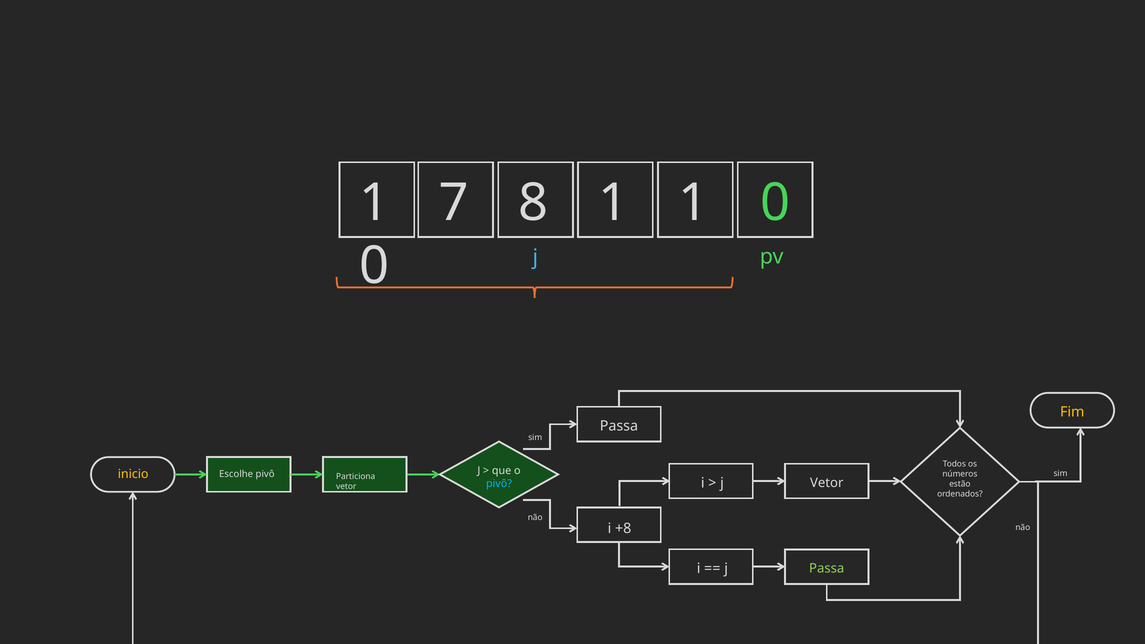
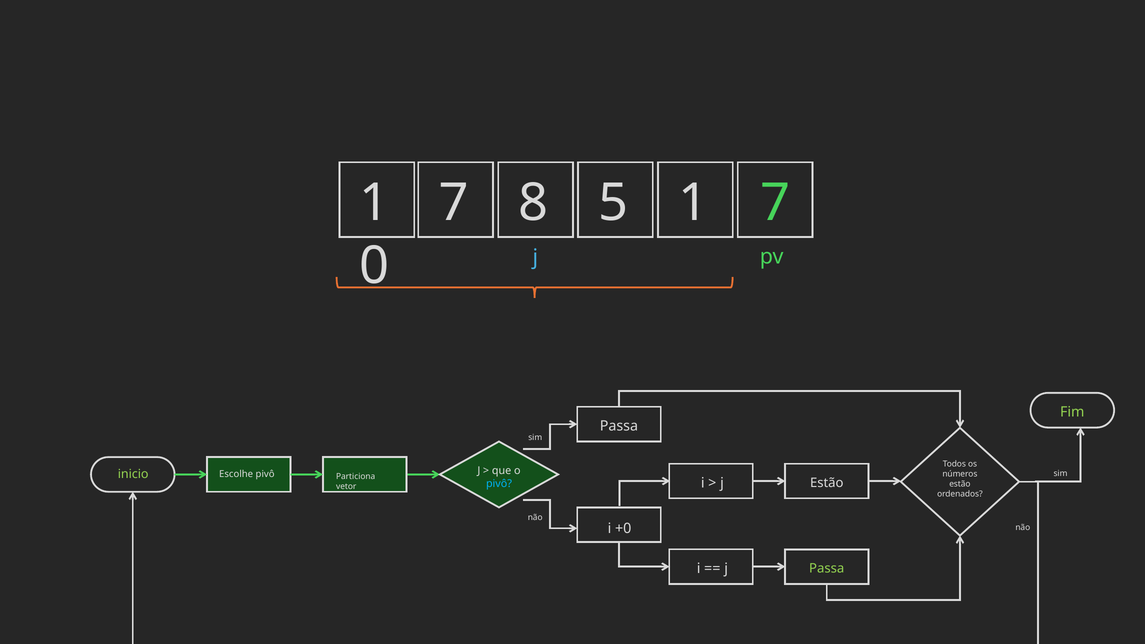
8 1: 1 -> 5 (613, 203)
0: 0 -> 7 (775, 203)
Fim colour: yellow -> light green (1072, 412)
inicio colour: yellow -> light green (133, 474)
j Vetor: Vetor -> Estão (827, 483)
+8: +8 -> +0 (623, 529)
